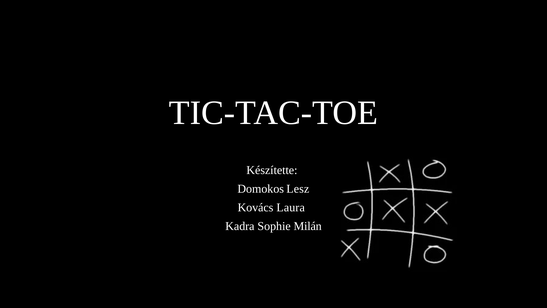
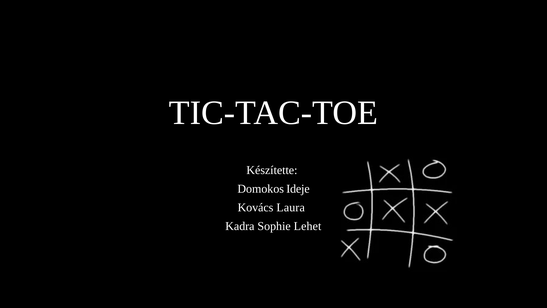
Lesz: Lesz -> Ideje (298, 189)
Milán: Milán -> Lehet (308, 226)
